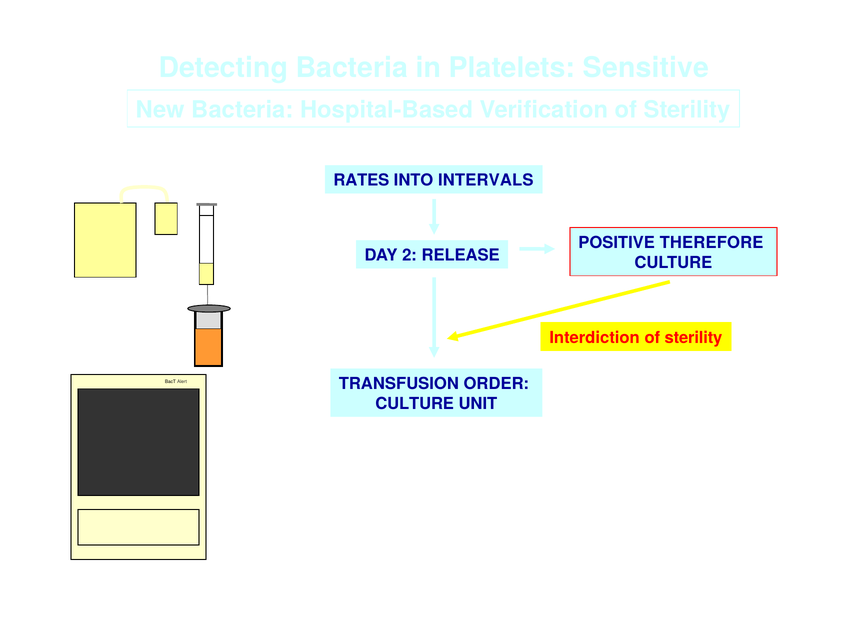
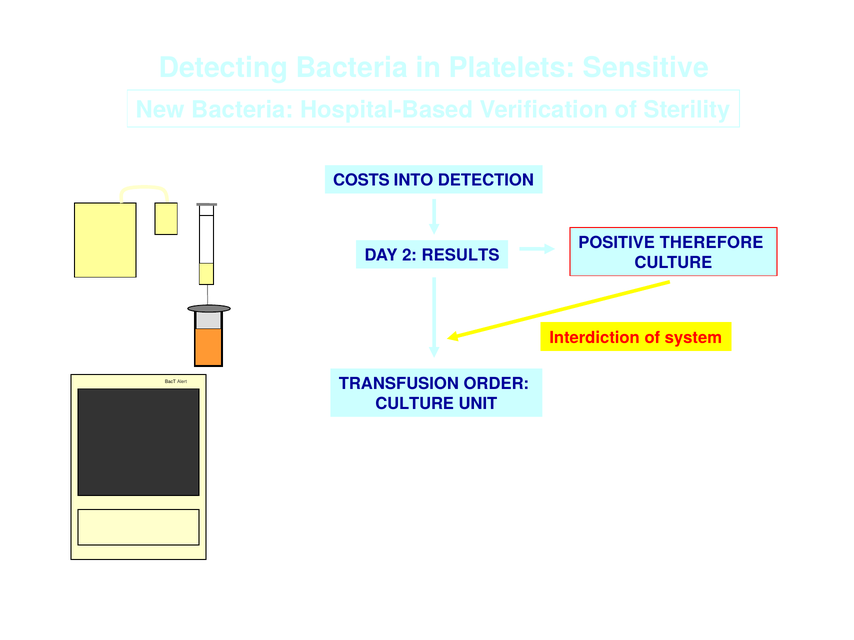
RATES: RATES -> COSTS (361, 181)
INTERVALS: INTERVALS -> DETECTION (486, 181)
RELEASE: RELEASE -> RESULTS (461, 256)
sterility: sterility -> system (693, 338)
